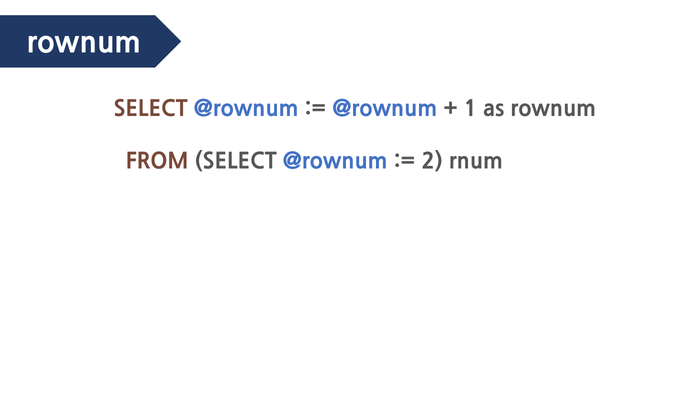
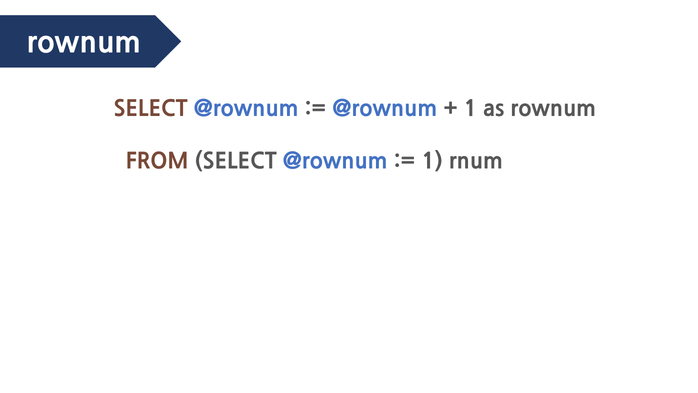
2: 2 -> 1 (432, 161)
